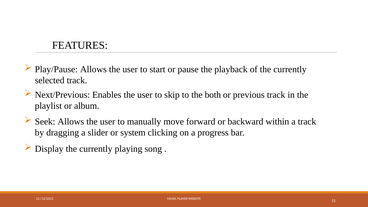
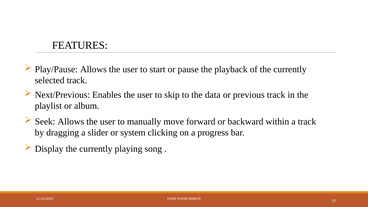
both: both -> data (213, 95)
